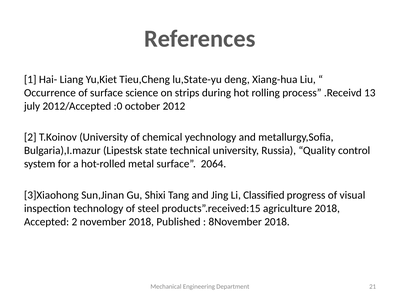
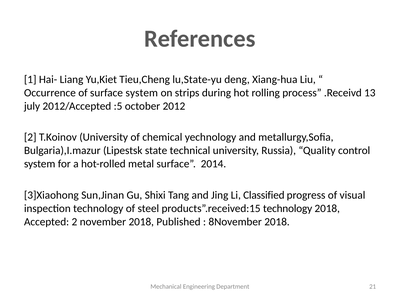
surface science: science -> system (142, 93)
:0: :0 -> :5 (118, 106)
2064: 2064 -> 2014 (214, 164)
products”.received:15 agriculture: agriculture -> technology (288, 208)
